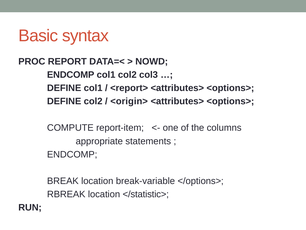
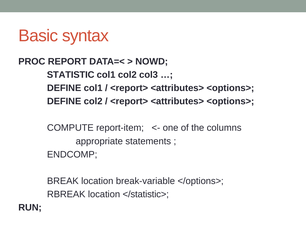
ENDCOMP: ENDCOMP -> STATISTIC (71, 75)
<origin>: <origin> -> <report> (129, 101)
